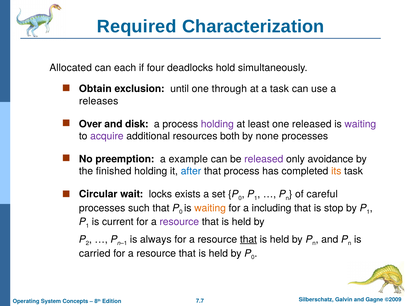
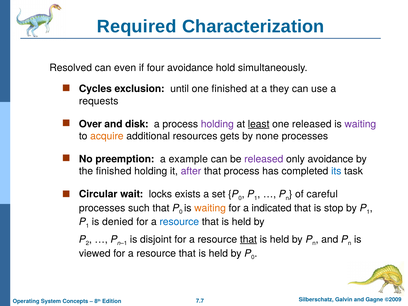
Allocated: Allocated -> Resolved (71, 68)
each: each -> even (125, 68)
four deadlocks: deadlocks -> avoidance (190, 68)
Obtain: Obtain -> Cycles (95, 89)
one through: through -> finished (229, 89)
a task: task -> they (279, 89)
releases: releases -> requests (99, 101)
least underline: none -> present (259, 124)
acquire colour: purple -> orange (107, 136)
both: both -> gets (230, 136)
after colour: blue -> purple (191, 171)
its colour: orange -> blue (336, 171)
including: including -> indicated (272, 208)
current: current -> denied (118, 222)
resource colour: purple -> blue (179, 222)
always: always -> disjoint (156, 239)
carried: carried -> viewed (95, 253)
